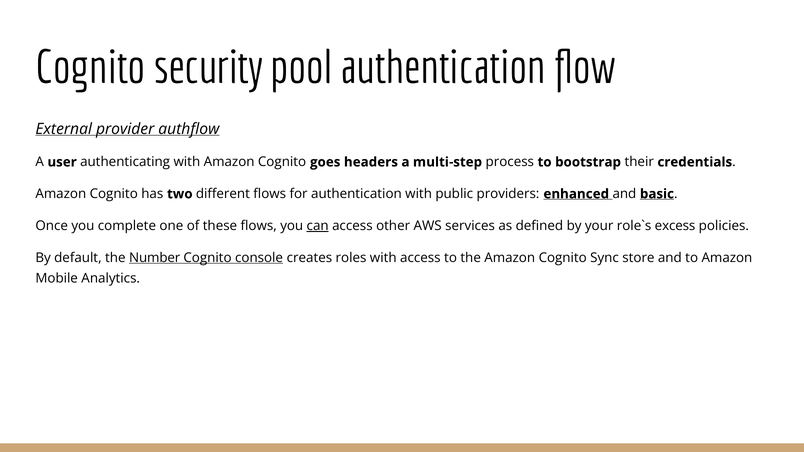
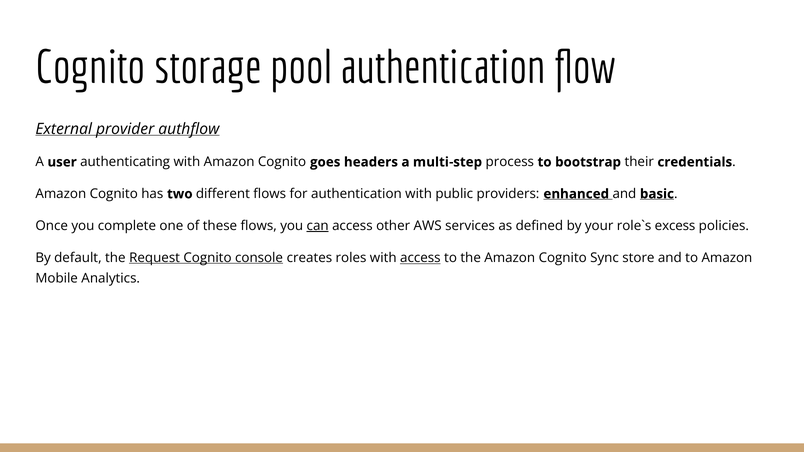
security: security -> storage (208, 68)
Number: Number -> Request (155, 258)
access underline: none -> present (420, 258)
